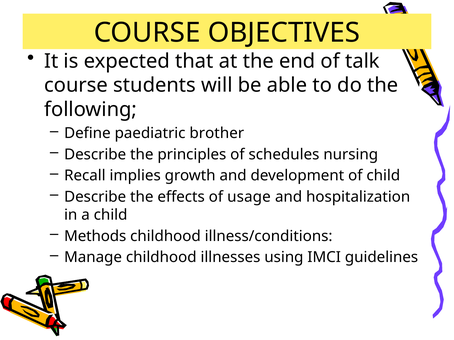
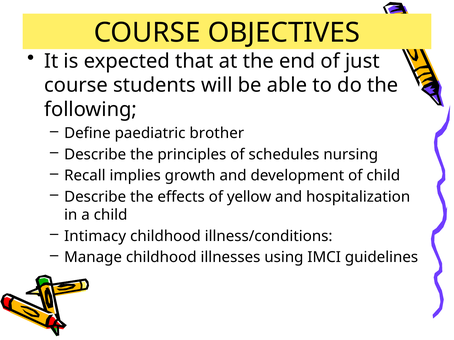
talk: talk -> just (362, 61)
usage: usage -> yellow (249, 197)
Methods: Methods -> Intimacy (95, 236)
